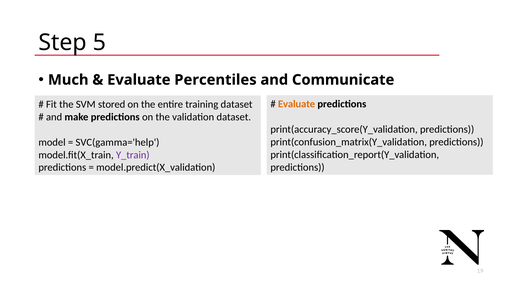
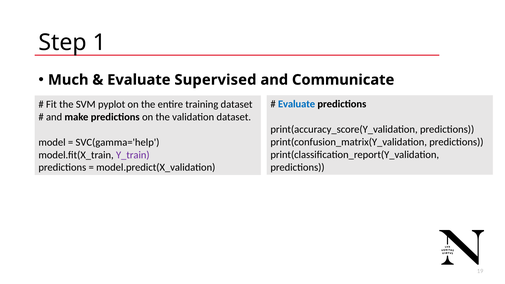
5: 5 -> 1 (99, 42)
Percentiles: Percentiles -> Supervised (215, 80)
Evaluate colour: orange -> blue (297, 104)
stored: stored -> pyplot (112, 104)
